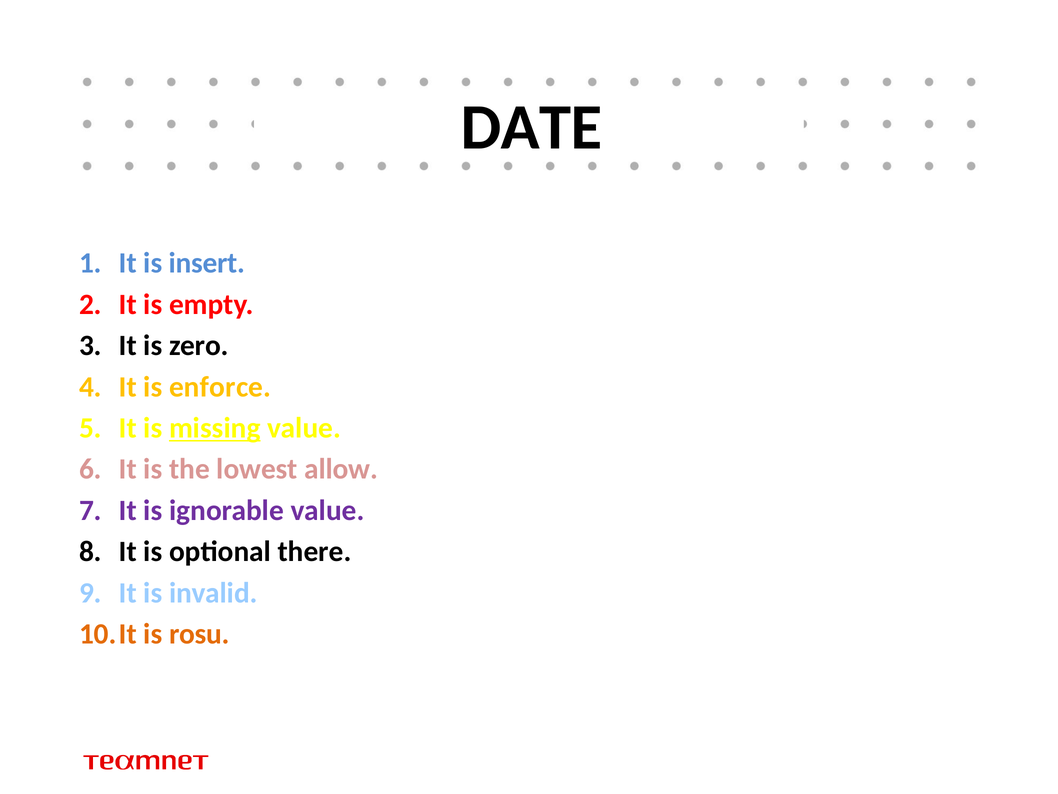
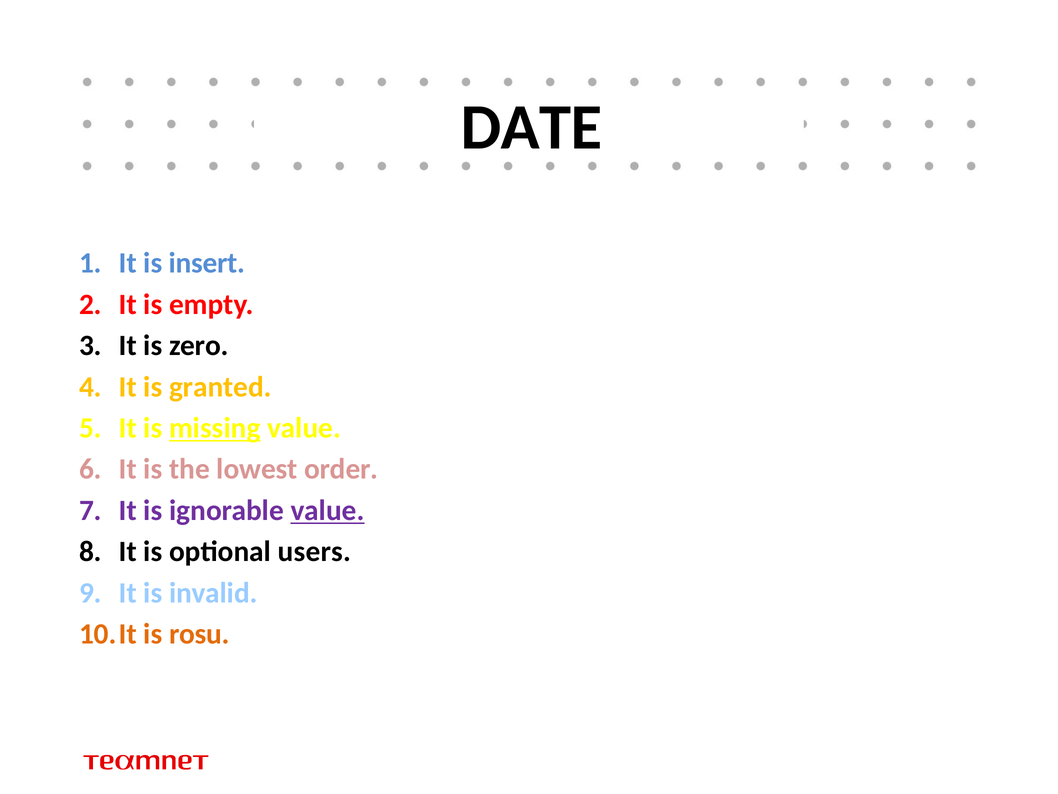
enforce: enforce -> granted (220, 387)
allow: allow -> order (341, 469)
value underline: none -> present (328, 510)
there: there -> users (314, 551)
